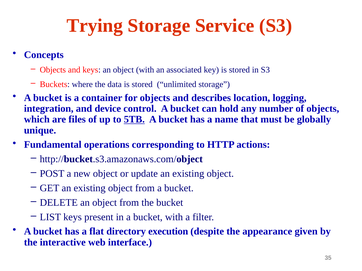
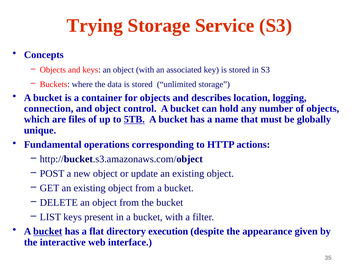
integration: integration -> connection (49, 109)
and device: device -> object (108, 109)
bucket underline: none -> present (48, 232)
